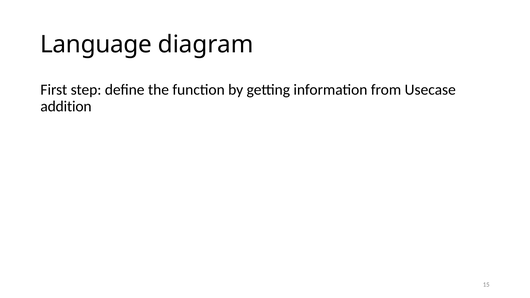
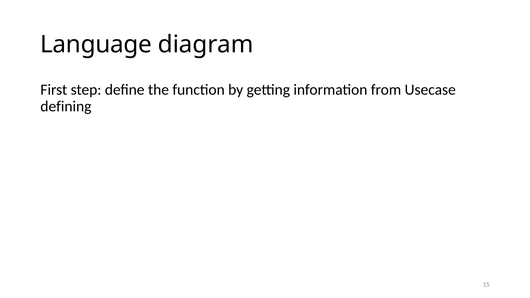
addition: addition -> defining (66, 106)
